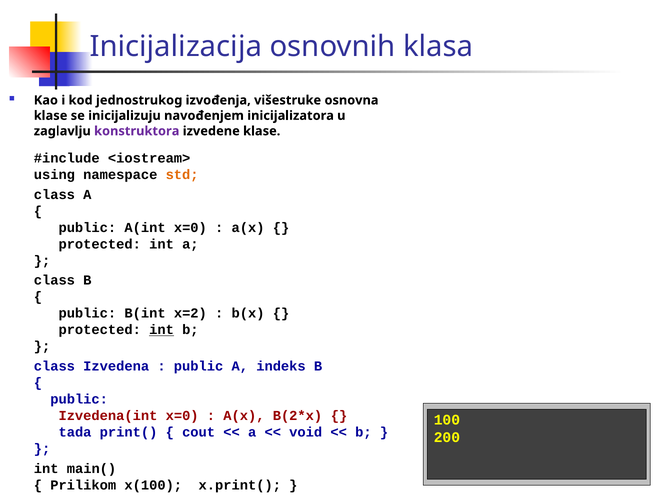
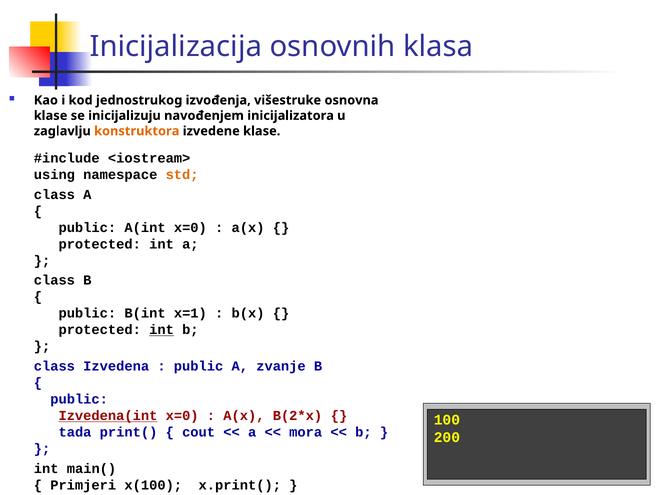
konstruktora colour: purple -> orange (137, 131)
x=2: x=2 -> x=1 (190, 313)
indeks: indeks -> zvanje (281, 366)
Izvedena(int underline: none -> present (108, 416)
void: void -> mora (306, 432)
Prilikom: Prilikom -> Primjeri (83, 485)
